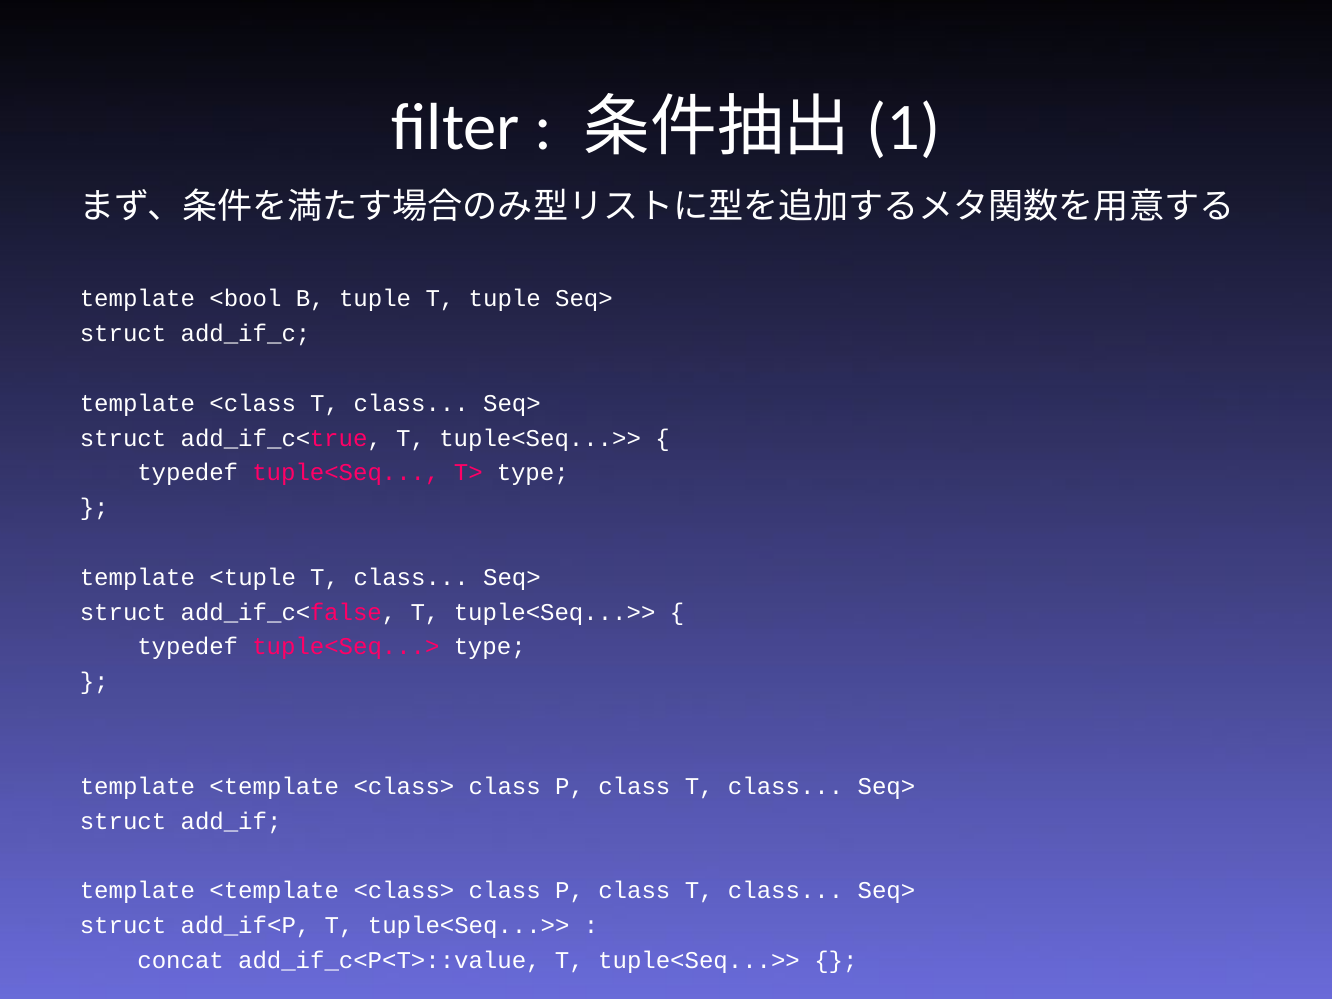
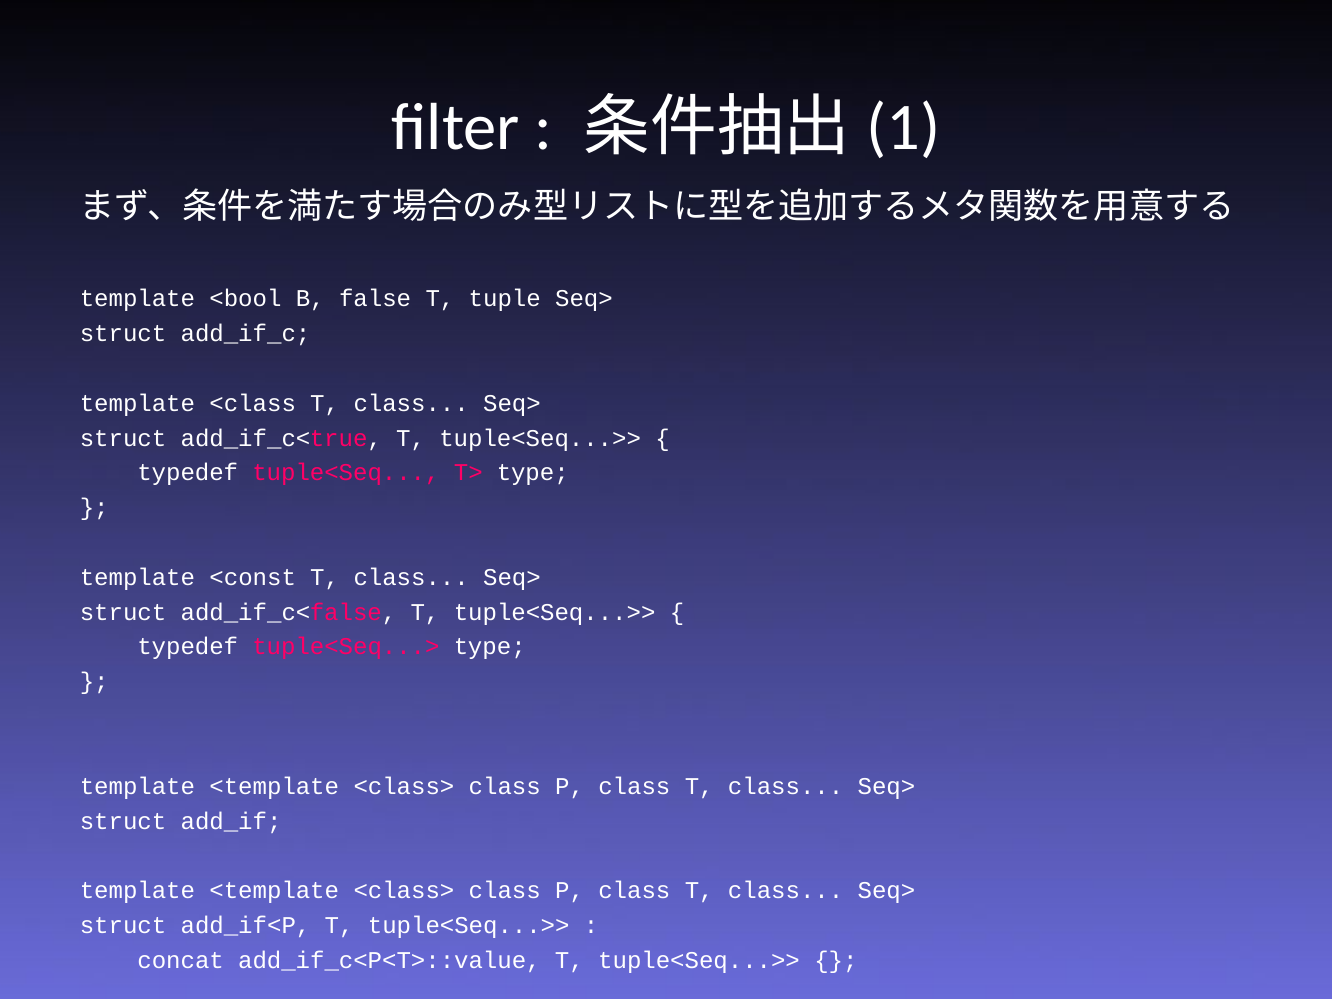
B tuple: tuple -> false (375, 299)
<tuple: <tuple -> <const (253, 577)
